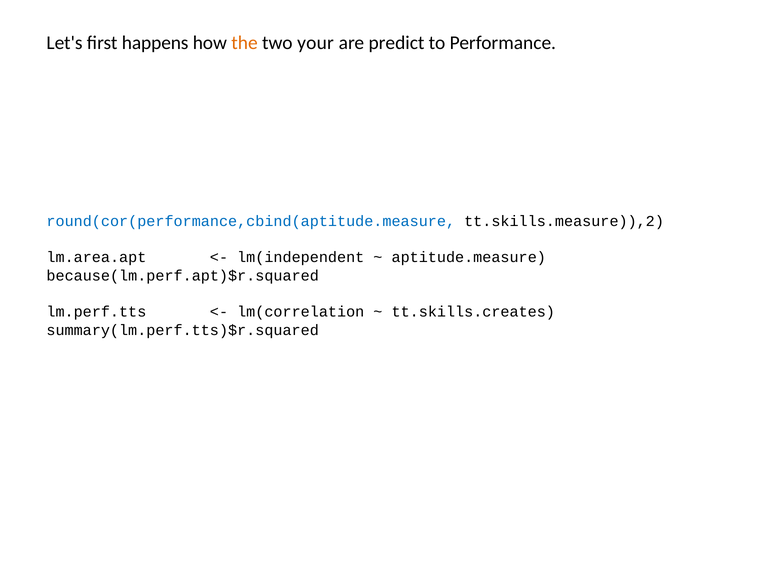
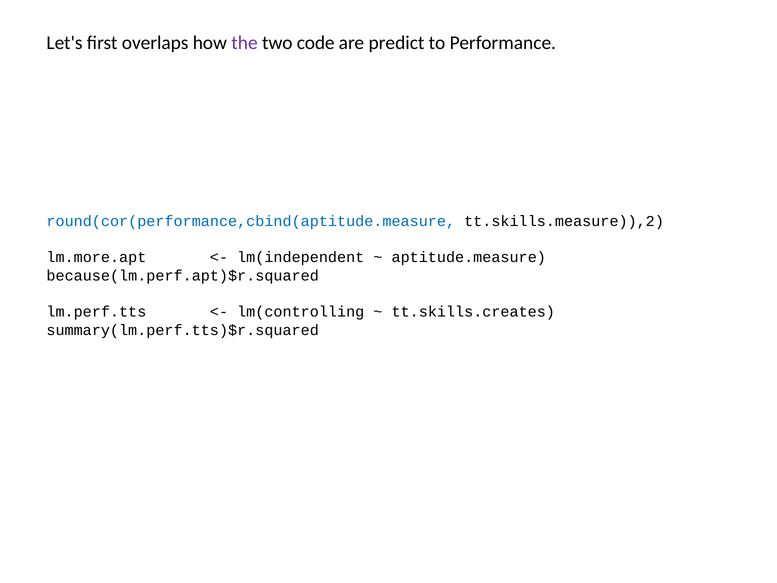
happens: happens -> overlaps (155, 43)
the colour: orange -> purple (244, 43)
your: your -> code (316, 43)
lm.area.apt: lm.area.apt -> lm.more.apt (96, 257)
lm(correlation: lm(correlation -> lm(controlling (301, 312)
